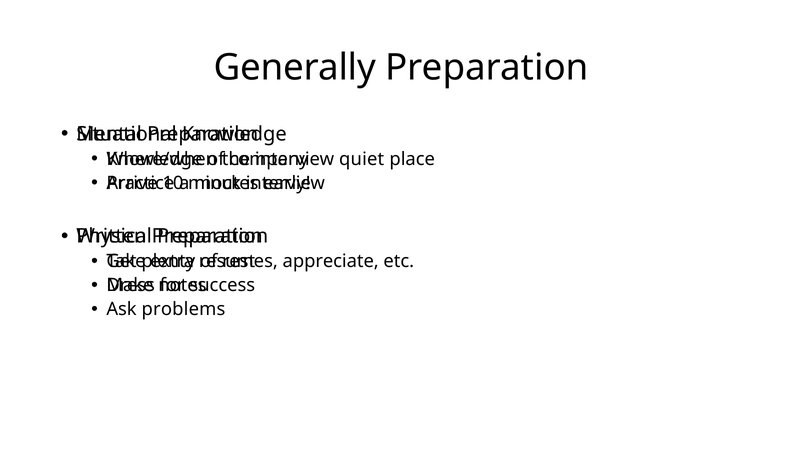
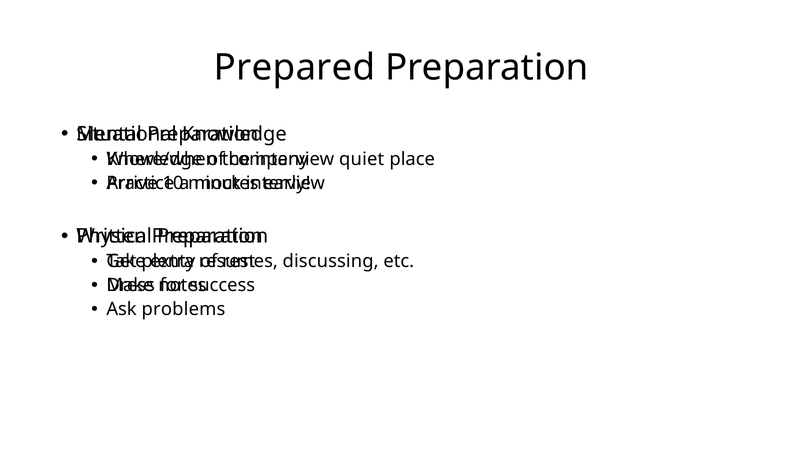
Generally: Generally -> Prepared (295, 67)
appreciate: appreciate -> discussing (331, 261)
